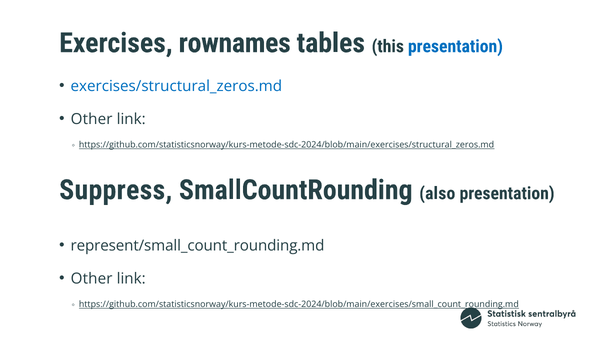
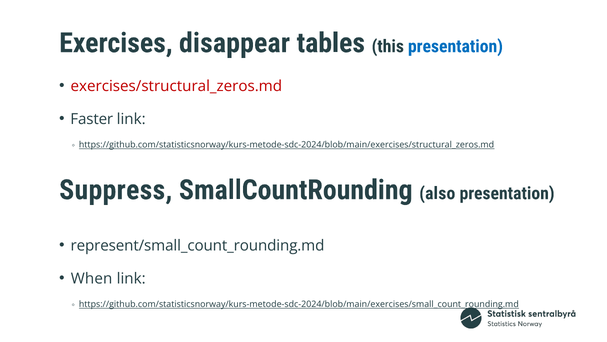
rownames: rownames -> disappear (234, 43)
exercises/structural_zeros.md colour: blue -> red (176, 86)
Other: Other -> Faster (92, 119)
Other: Other -> When (92, 278)
